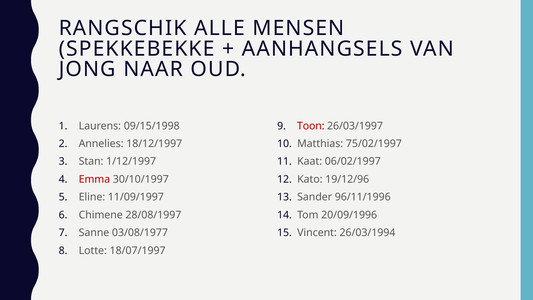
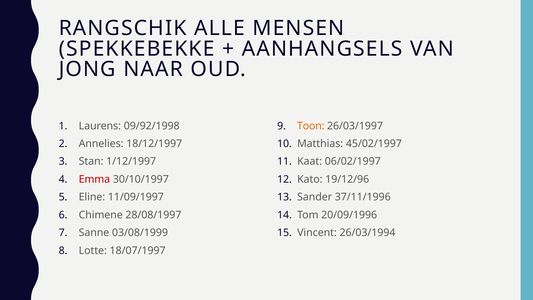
09/15/1998: 09/15/1998 -> 09/92/1998 (152, 126)
Toon colour: red -> orange (311, 126)
75/02/1997: 75/02/1997 -> 45/02/1997 (374, 144)
96/11/1996: 96/11/1996 -> 37/11/1996 (363, 197)
03/08/1977: 03/08/1977 -> 03/08/1999 (140, 233)
